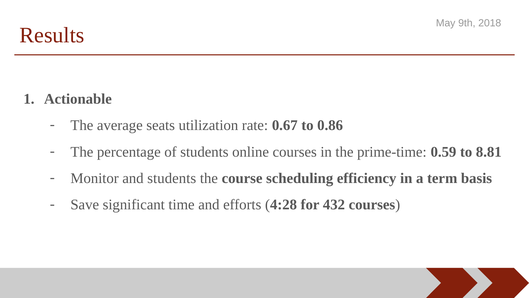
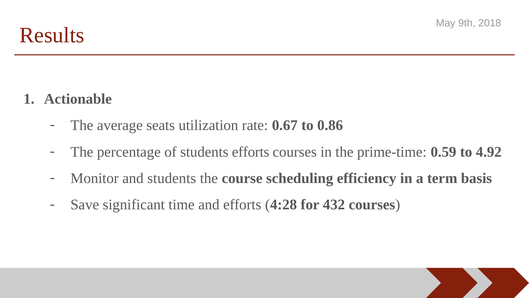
students online: online -> efforts (251, 152)
8.81: 8.81 -> 4.92 (489, 152)
